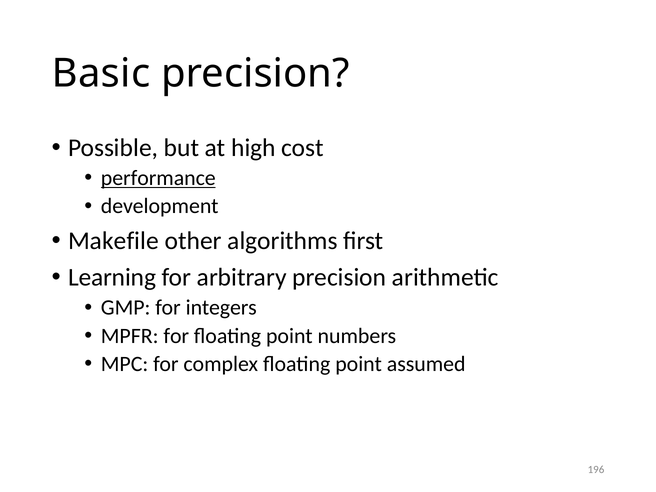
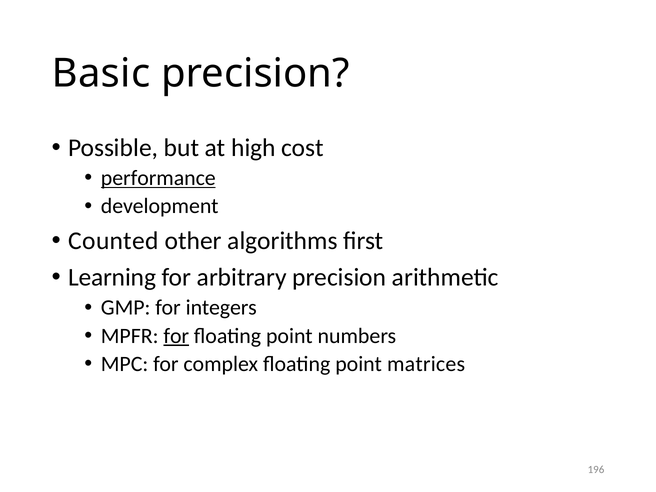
Makefile: Makefile -> Counted (113, 241)
for underline: none -> present (176, 336)
assumed: assumed -> matrices (426, 364)
